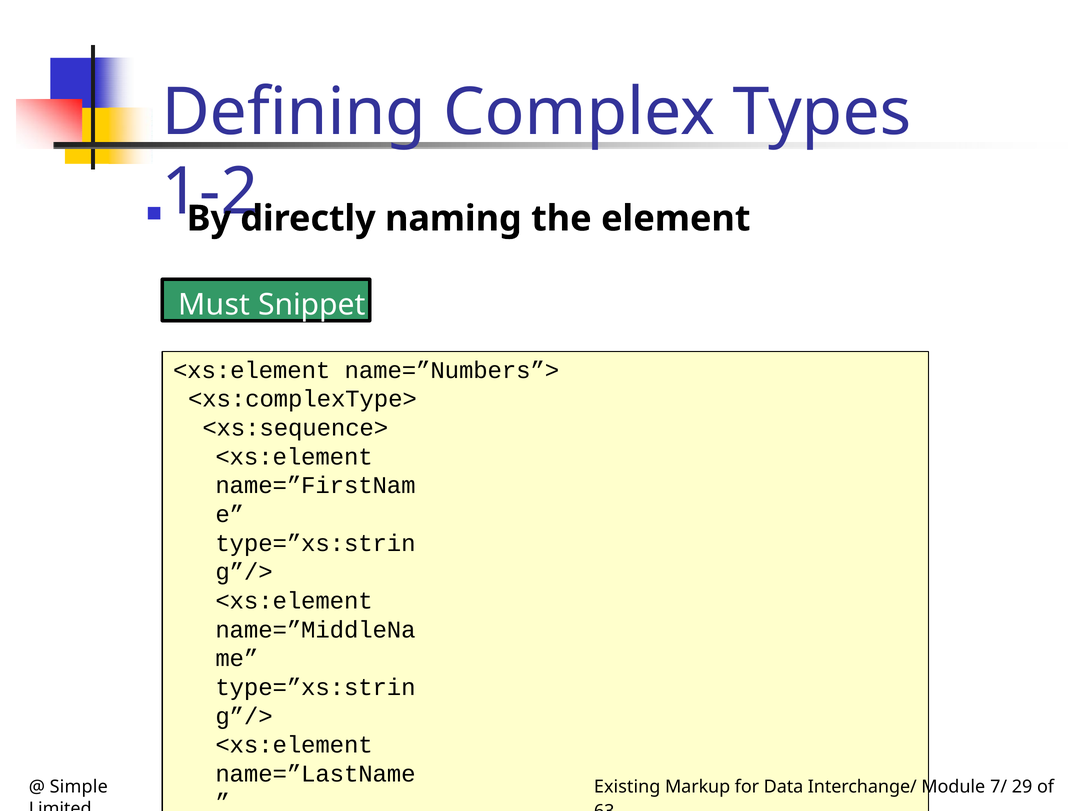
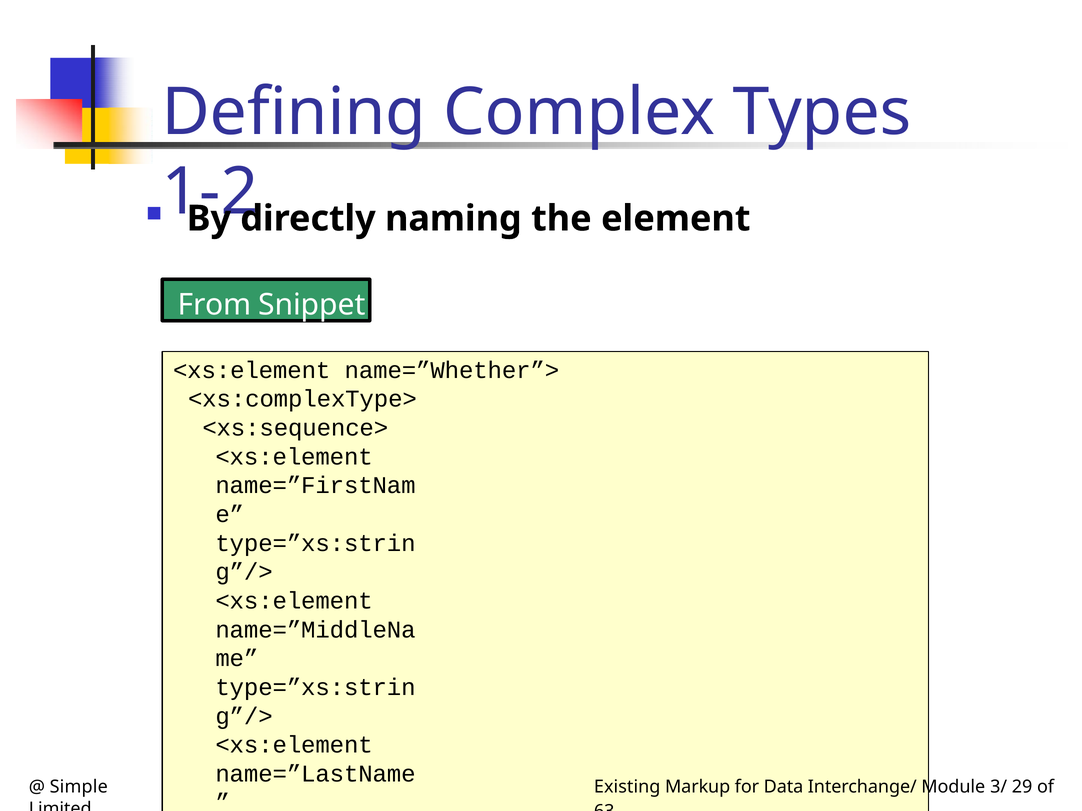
Must: Must -> From (215, 305)
name=”Numbers”>: name=”Numbers”> -> name=”Whether”> (452, 370)
7/: 7/ -> 3/ (999, 787)
